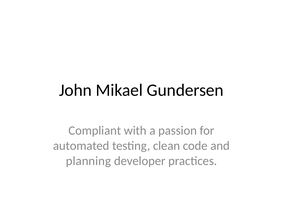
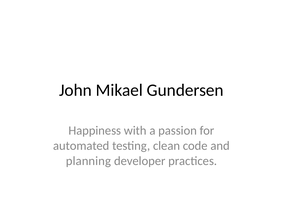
Compliant: Compliant -> Happiness (95, 130)
